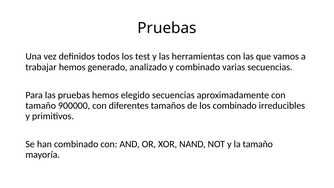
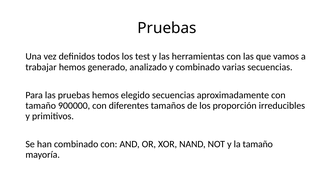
los combinado: combinado -> proporción (235, 106)
